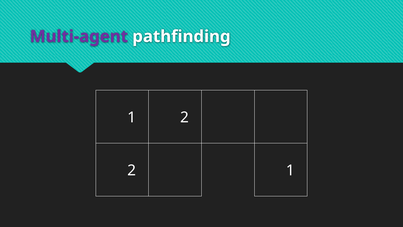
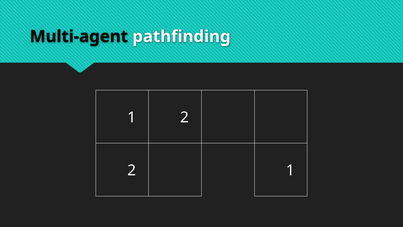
Multi-agent colour: purple -> black (79, 36)
